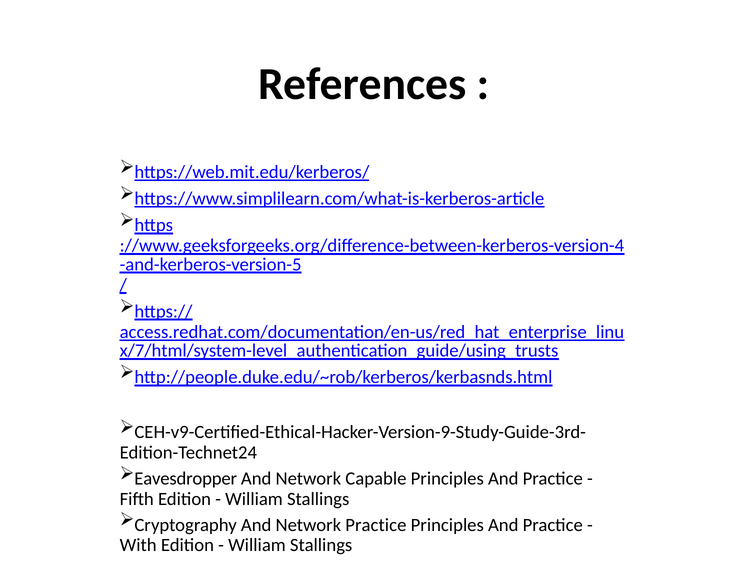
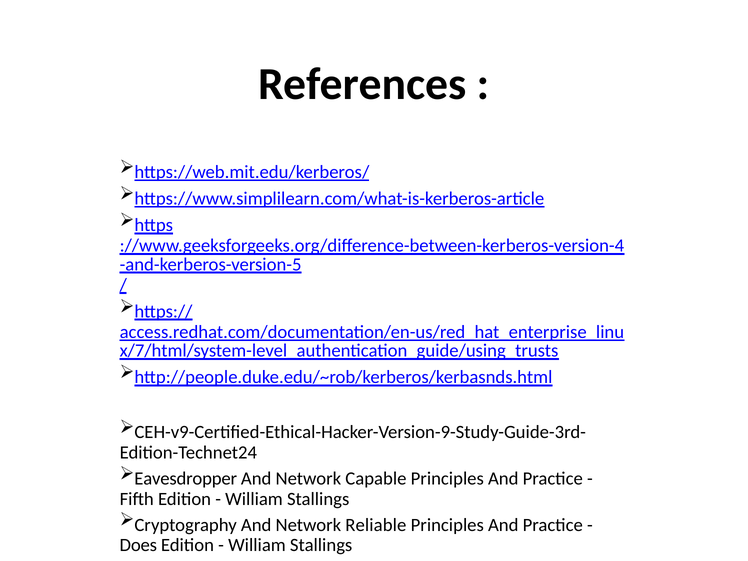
Network Practice: Practice -> Reliable (376, 525)
With: With -> Does (138, 545)
